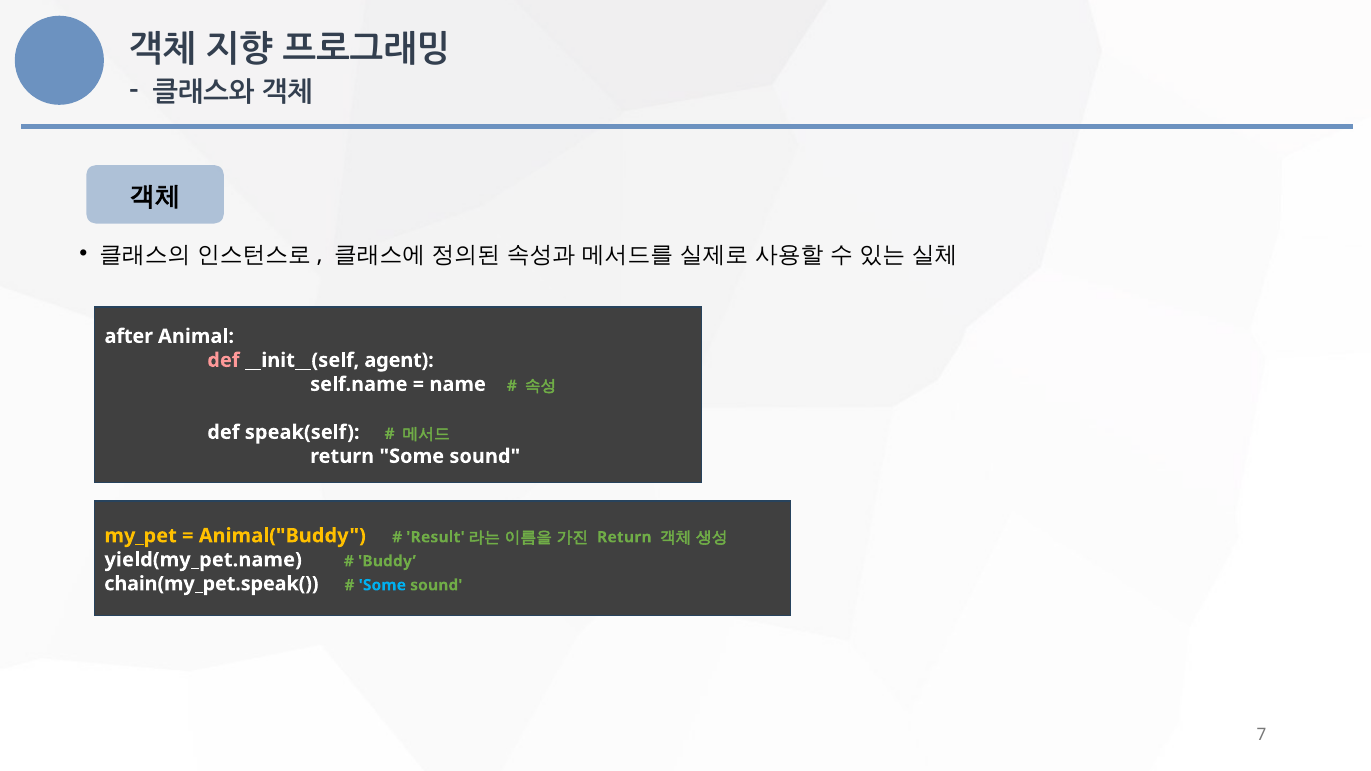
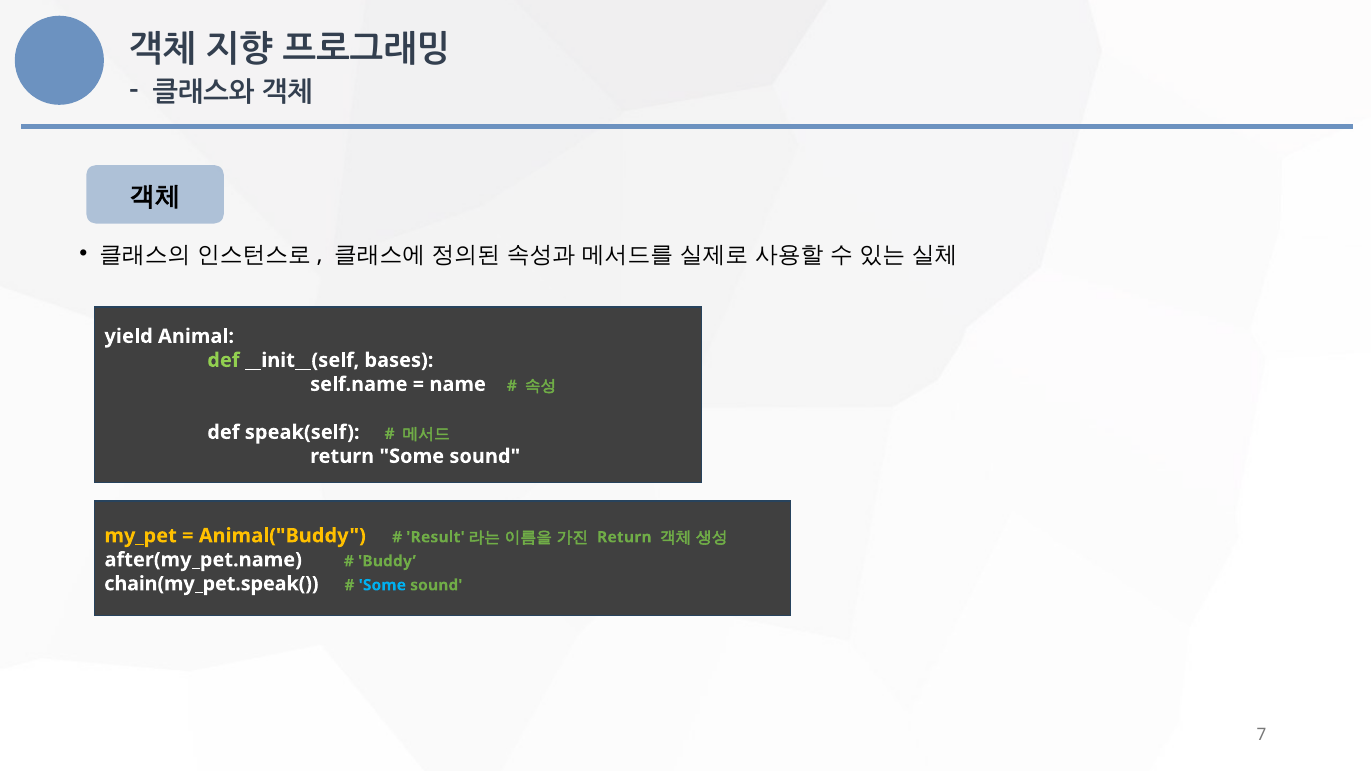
after: after -> yield (129, 336)
def colour: pink -> light green (223, 360)
agent: agent -> bases (399, 360)
yield(my_pet.name: yield(my_pet.name -> after(my_pet.name (203, 560)
